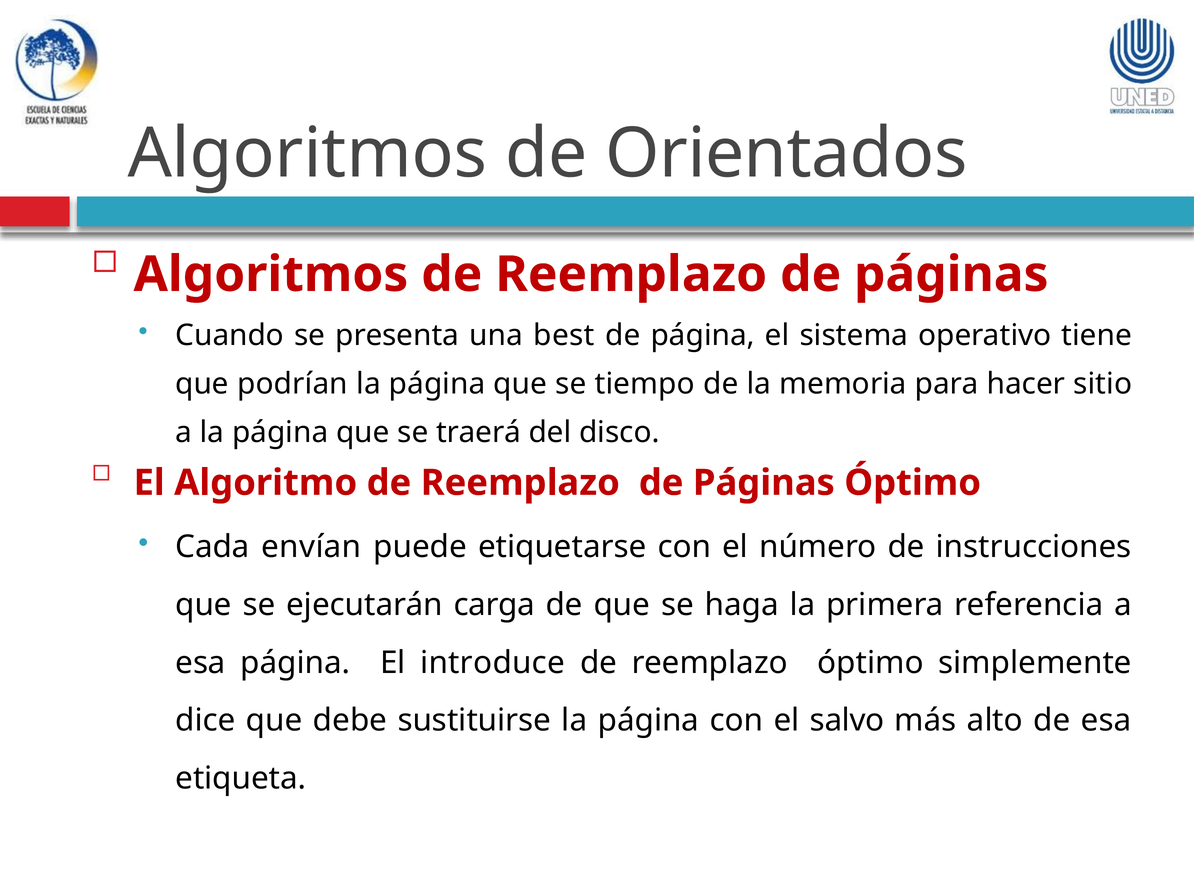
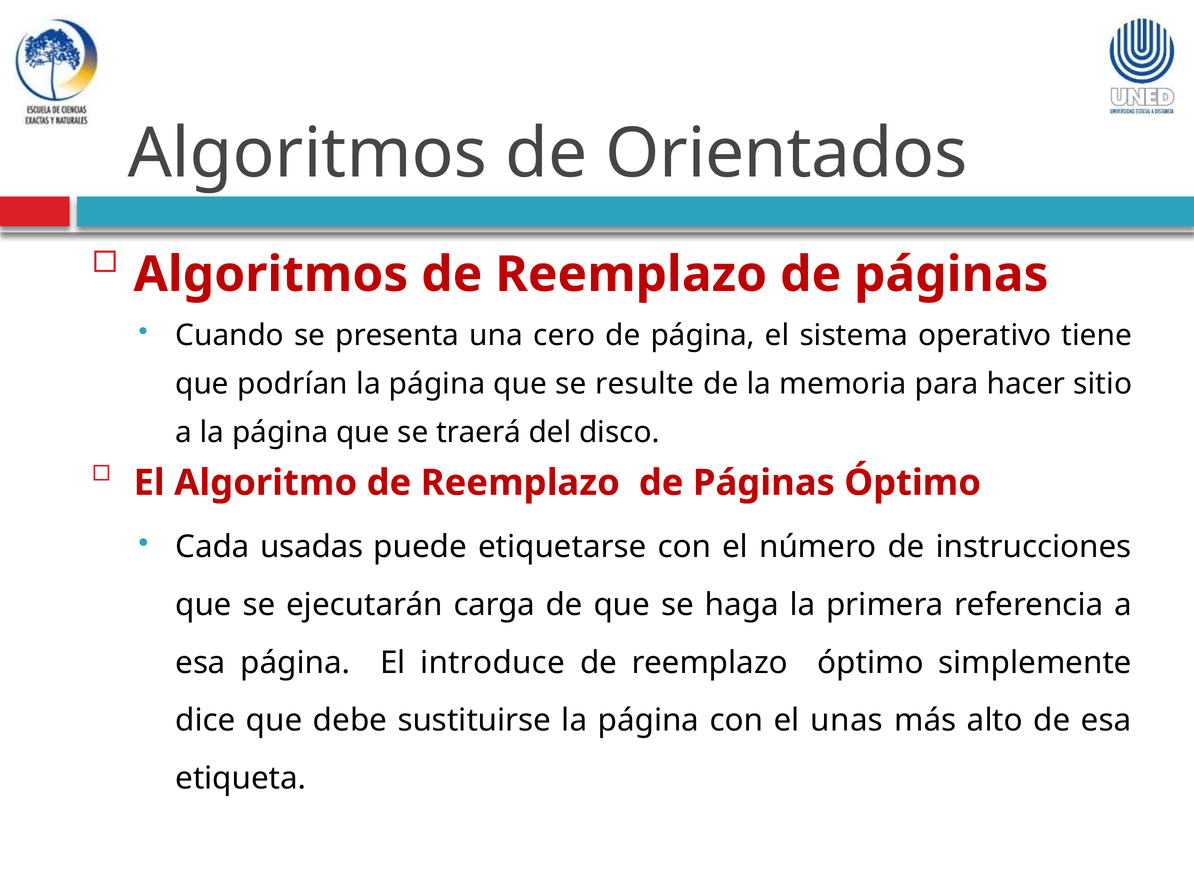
best: best -> cero (564, 336)
tiempo: tiempo -> resulte (645, 384)
envían: envían -> usadas (312, 547)
salvo: salvo -> unas (847, 721)
